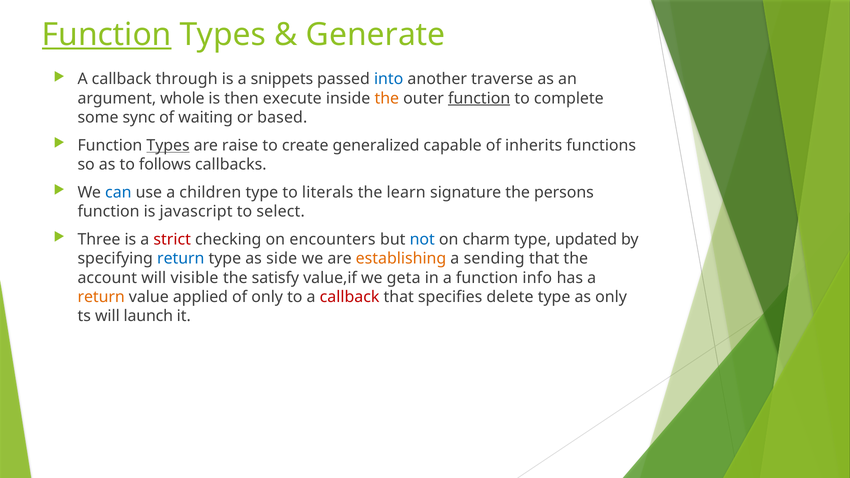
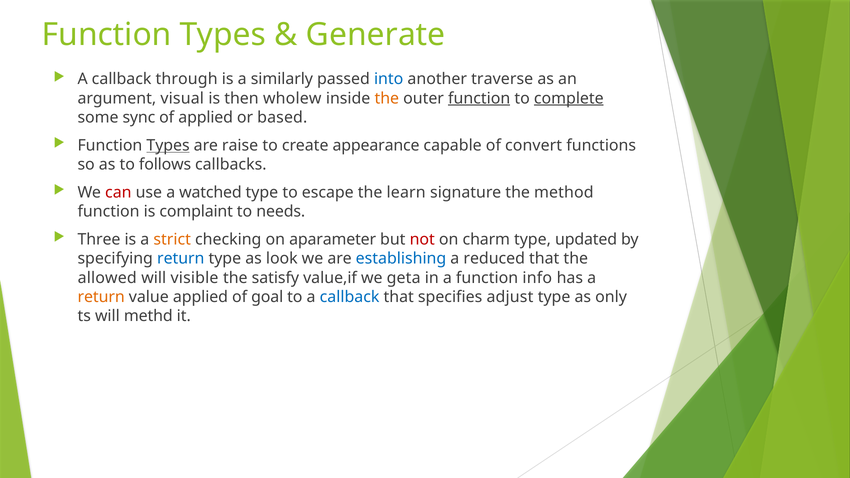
Function underline: present -> none (107, 35)
snippets: snippets -> similarly (282, 79)
whole: whole -> visual (182, 98)
execute: execute -> wholew (292, 98)
complete underline: none -> present (569, 98)
of waiting: waiting -> applied (206, 117)
generalized: generalized -> appearance (376, 145)
inherits: inherits -> convert (534, 145)
can colour: blue -> red (118, 193)
children: children -> watched (210, 193)
literals: literals -> escape (328, 193)
persons: persons -> method (564, 193)
javascript: javascript -> complaint (196, 212)
select: select -> needs (281, 212)
strict colour: red -> orange (172, 240)
encounters: encounters -> aparameter (333, 240)
not colour: blue -> red (422, 240)
side: side -> look (282, 259)
establishing colour: orange -> blue (401, 259)
sending: sending -> reduced (494, 259)
account: account -> allowed (107, 278)
of only: only -> goal (267, 297)
callback colour: red -> blue (350, 297)
delete: delete -> adjust (510, 297)
launch: launch -> methd (148, 316)
